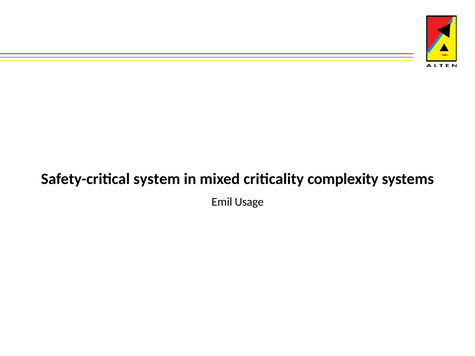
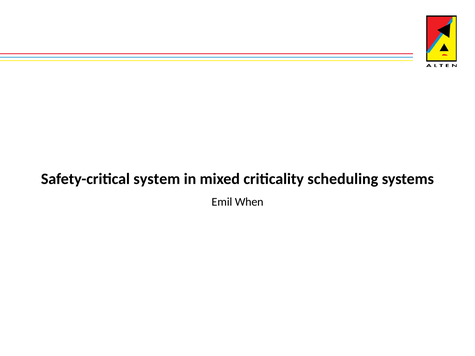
complexity: complexity -> scheduling (343, 179)
Usage: Usage -> When (249, 202)
